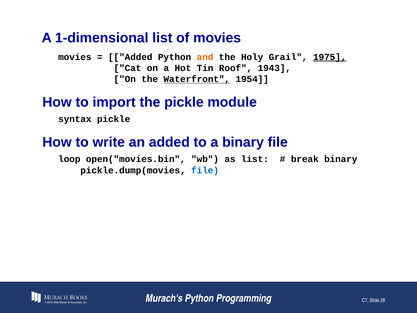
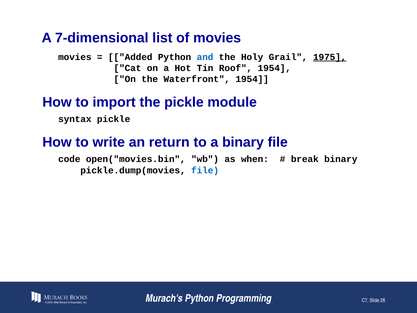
1-dimensional: 1-dimensional -> 7-dimensional (102, 38)
and colour: orange -> blue (205, 57)
Roof 1943: 1943 -> 1954 (274, 68)
Waterfront underline: present -> none (197, 79)
an added: added -> return (169, 142)
loop: loop -> code (69, 159)
as list: list -> when (255, 159)
